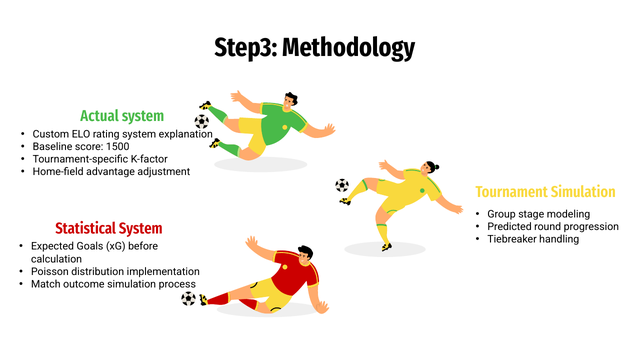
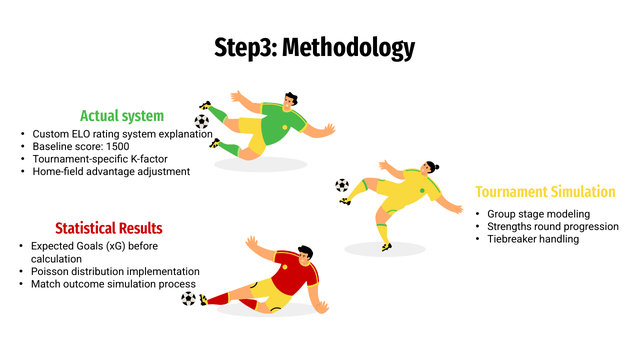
Predicted: Predicted -> Strengths (510, 227)
Statistical System: System -> Results (141, 229)
